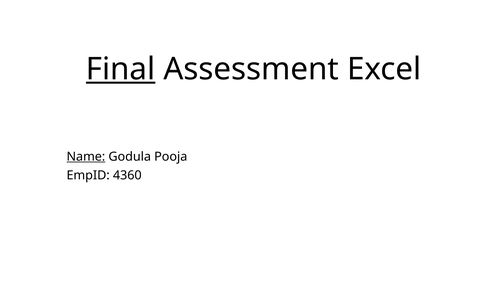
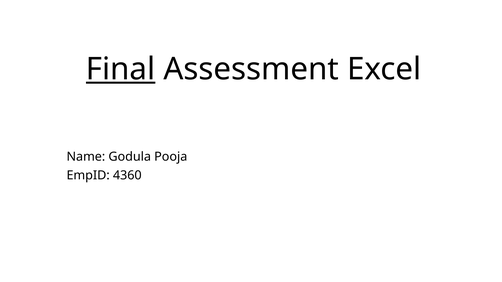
Name underline: present -> none (86, 157)
